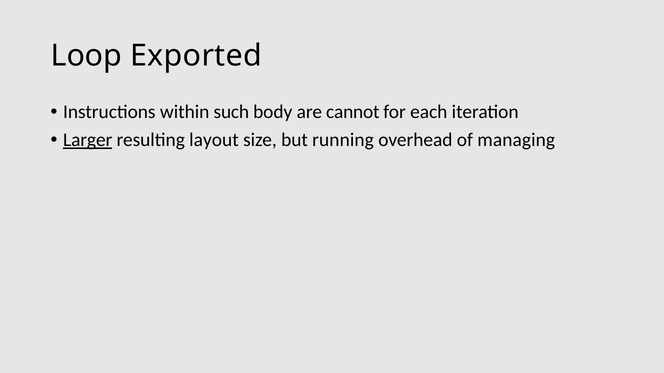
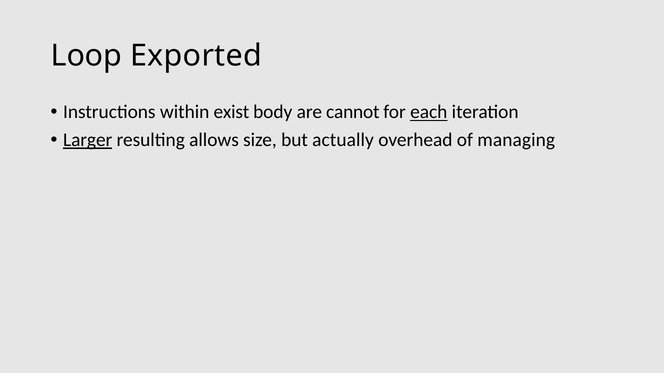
such: such -> exist (231, 112)
each underline: none -> present (429, 112)
layout: layout -> allows (214, 140)
running: running -> actually (343, 140)
